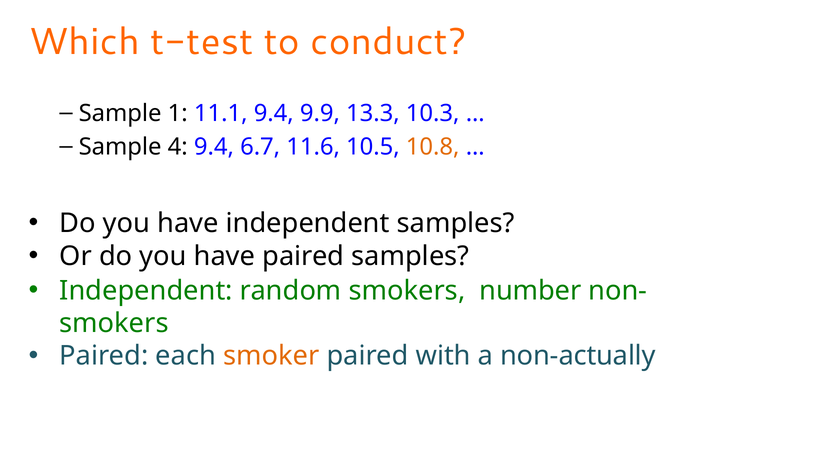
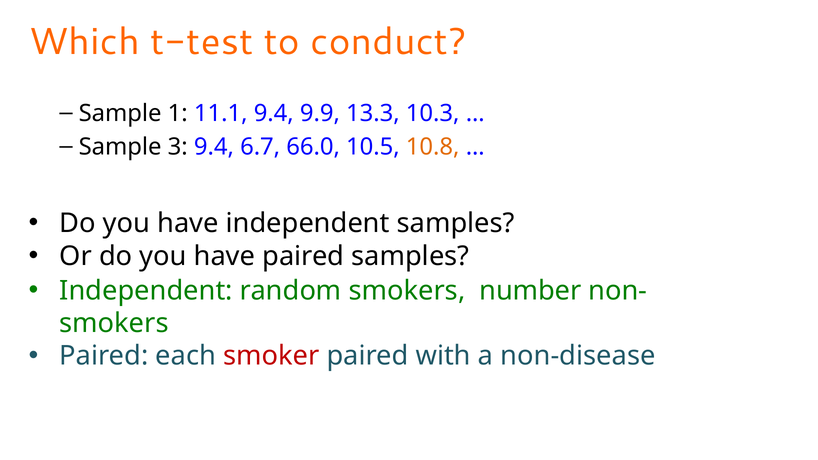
4: 4 -> 3 (178, 147)
11.6: 11.6 -> 66.0 (313, 147)
smoker colour: orange -> red (271, 356)
non-actually: non-actually -> non-disease (578, 356)
